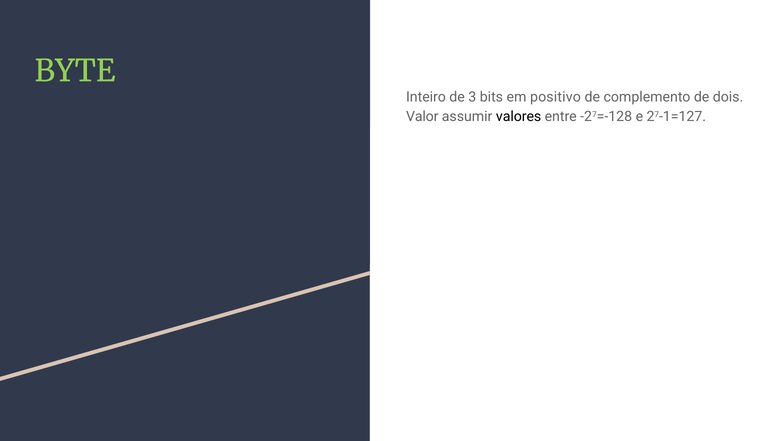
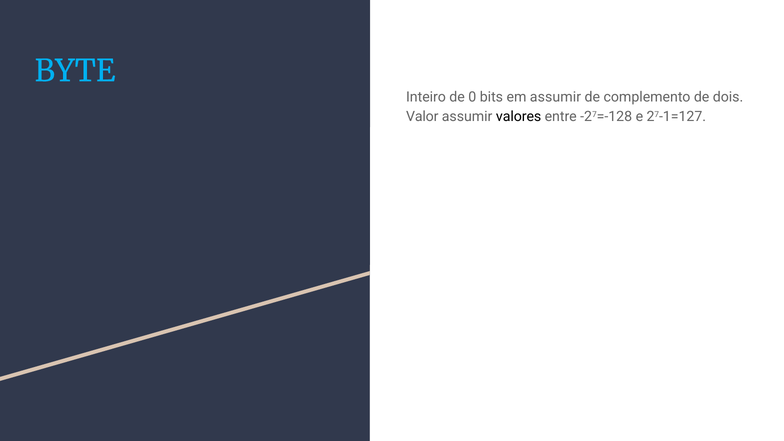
BYTE colour: light green -> light blue (75, 71)
3: 3 -> 0 (472, 97)
em positivo: positivo -> assumir (555, 97)
